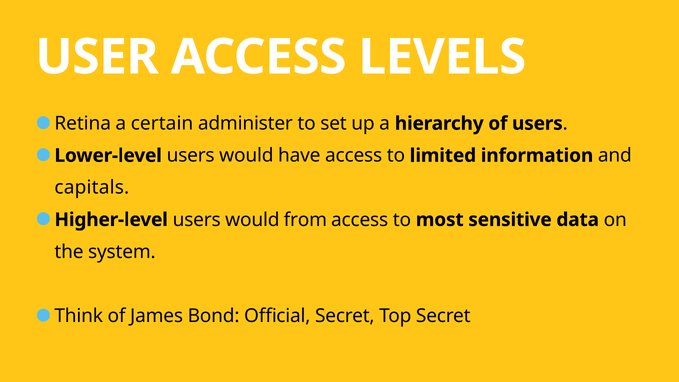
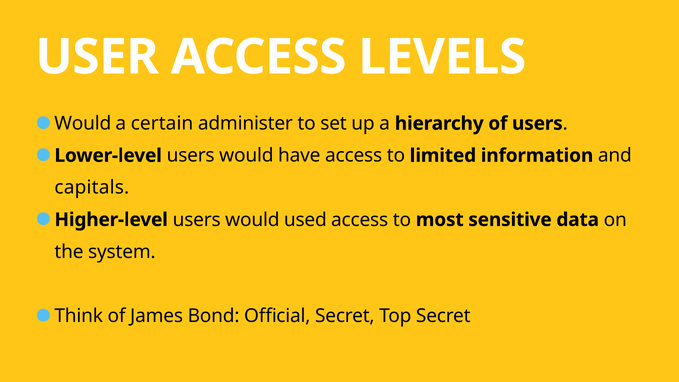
Retina: Retina -> Would (83, 123)
from: from -> used (305, 220)
